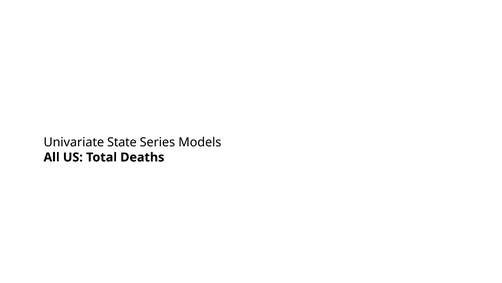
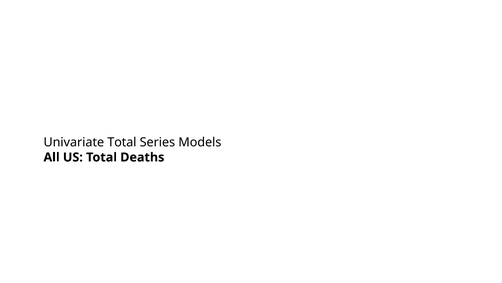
Univariate State: State -> Total (122, 142)
